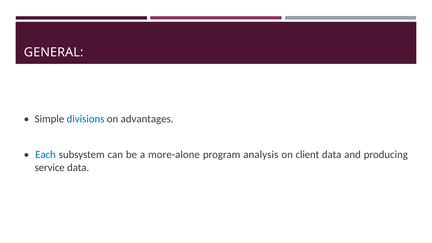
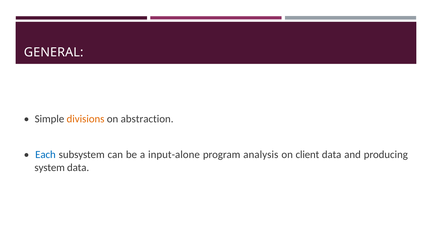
divisions colour: blue -> orange (86, 119)
advantages: advantages -> abstraction (147, 119)
more-alone: more-alone -> input-alone (174, 155)
service: service -> system (50, 167)
